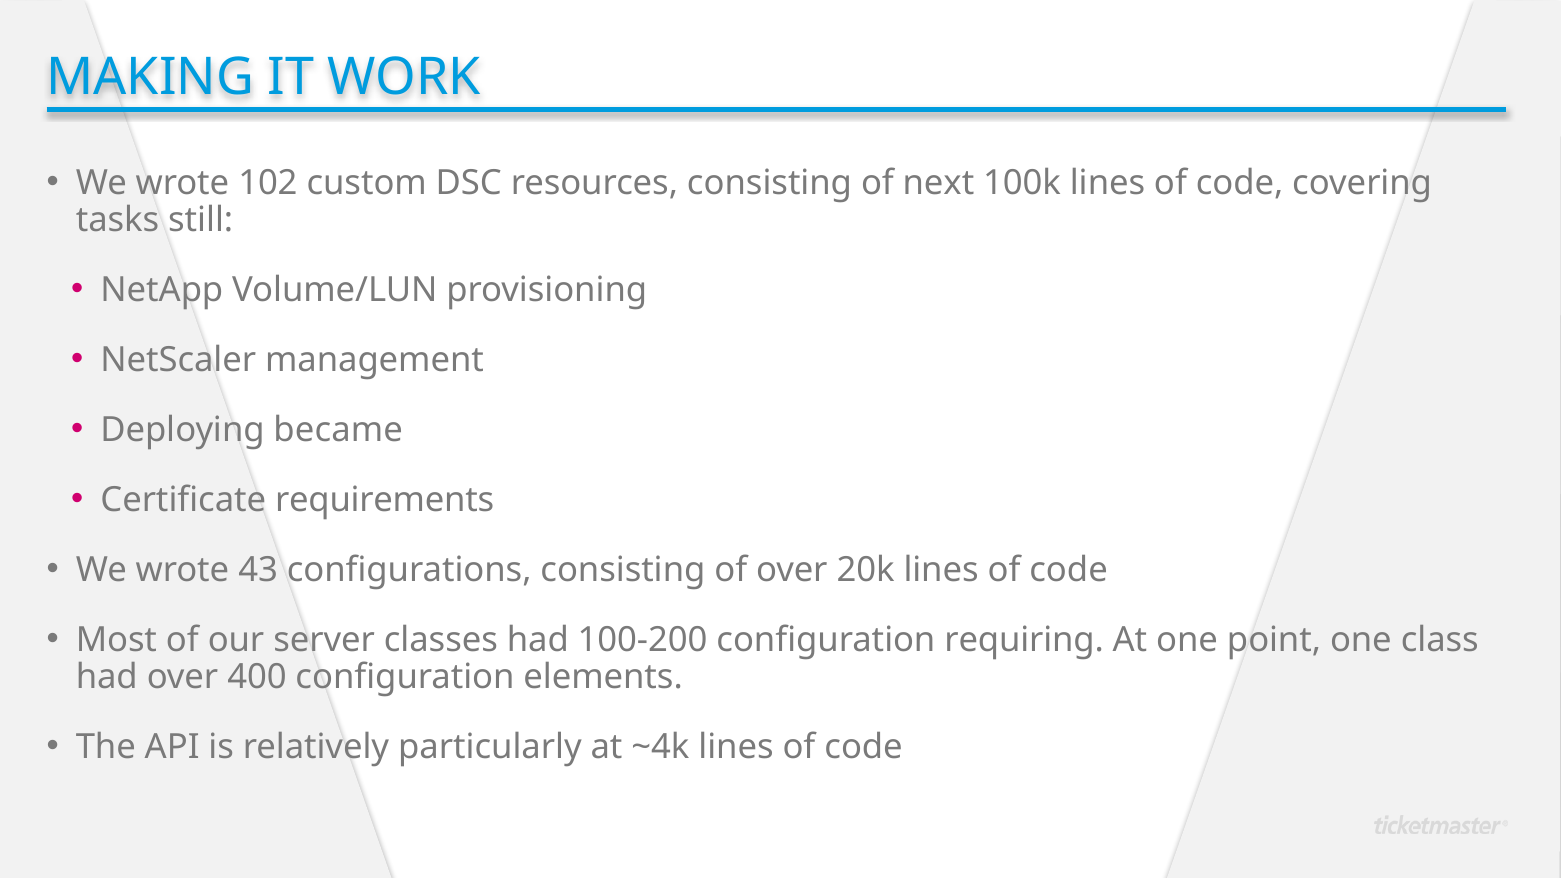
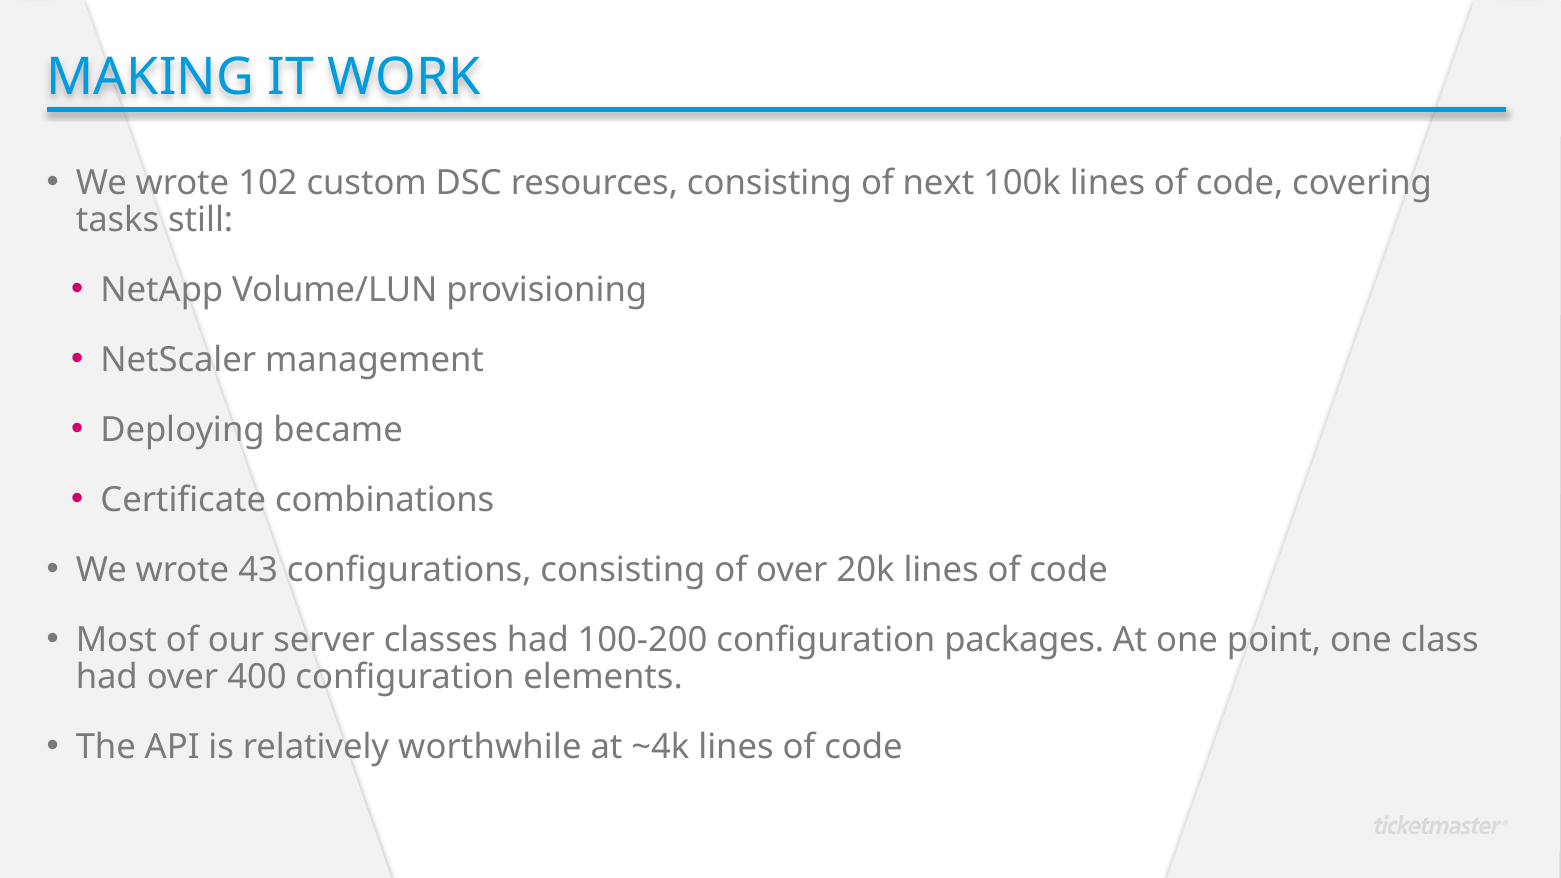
requirements: requirements -> combinations (385, 500)
requiring: requiring -> packages (1024, 640)
particularly: particularly -> worthwhile (490, 747)
